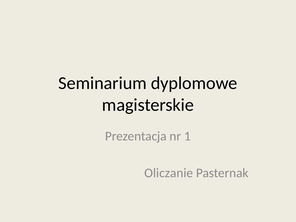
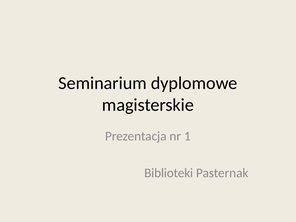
Oliczanie: Oliczanie -> Biblioteki (169, 173)
